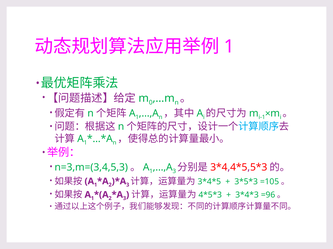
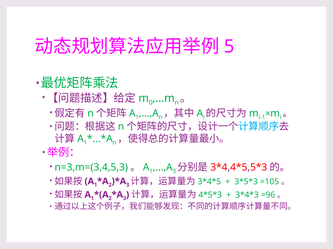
1: 1 -> 5 (229, 47)
